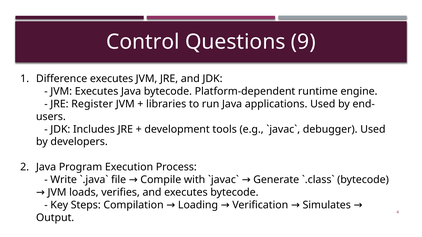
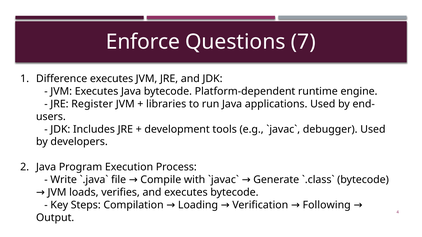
Control: Control -> Enforce (143, 42)
9: 9 -> 7 (303, 42)
Simulates: Simulates -> Following (327, 205)
